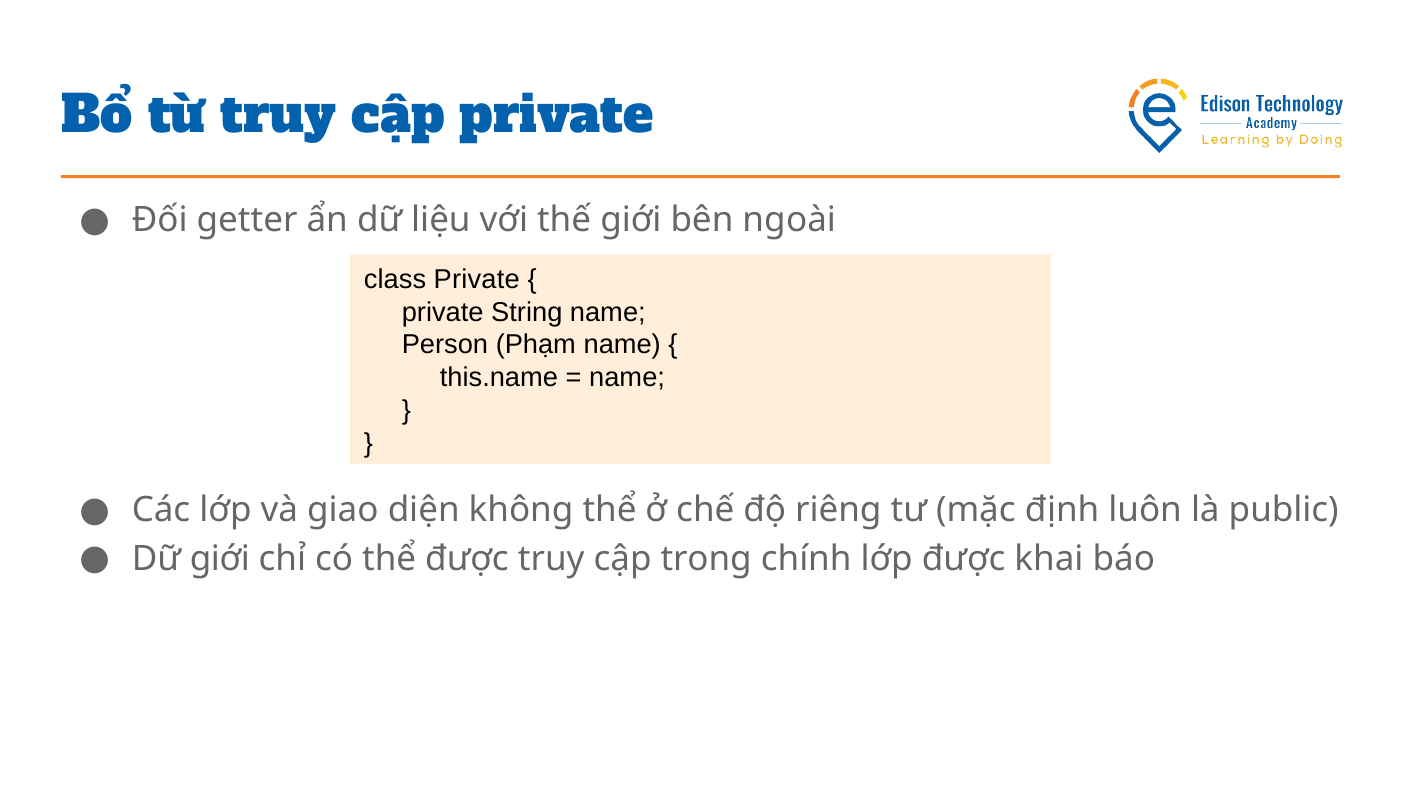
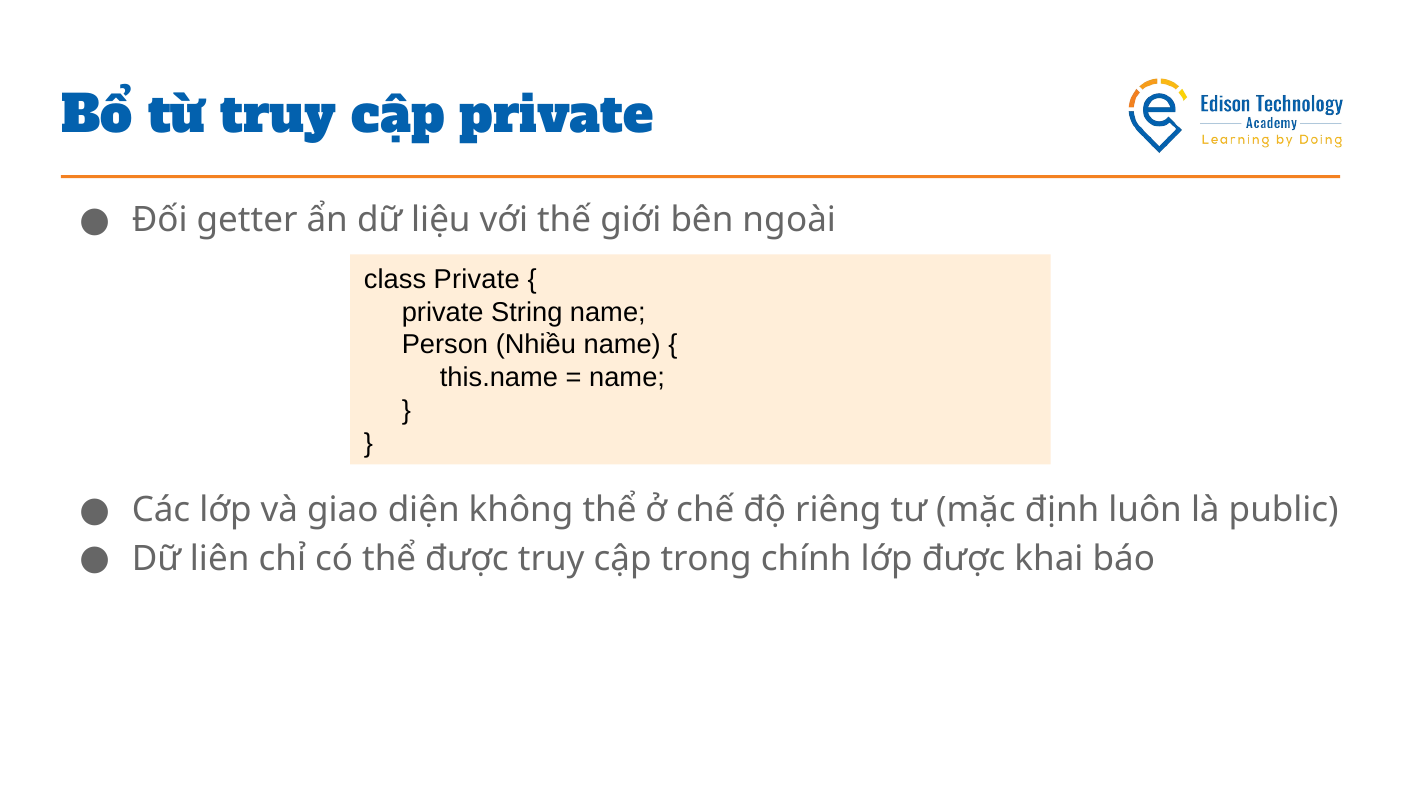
Phạm: Phạm -> Nhiều (536, 345)
Dữ giới: giới -> liên (220, 559)
